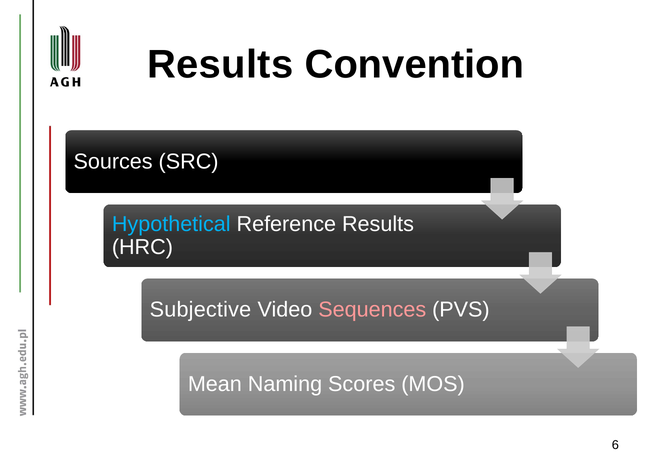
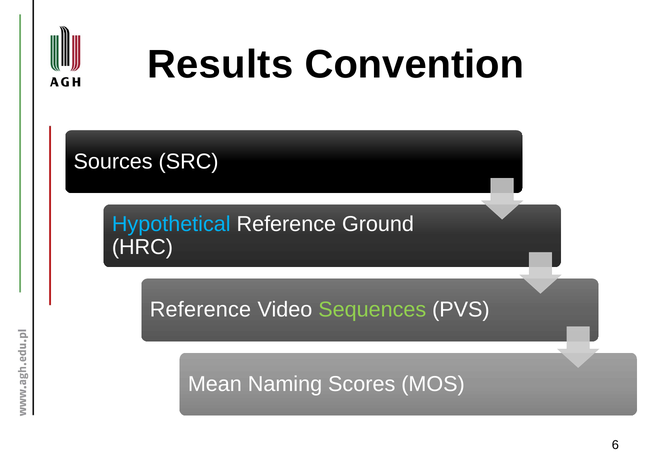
Reference Results: Results -> Ground (378, 224)
Subjective: Subjective -> Reference (200, 310)
Sequences colour: pink -> light green (372, 310)
